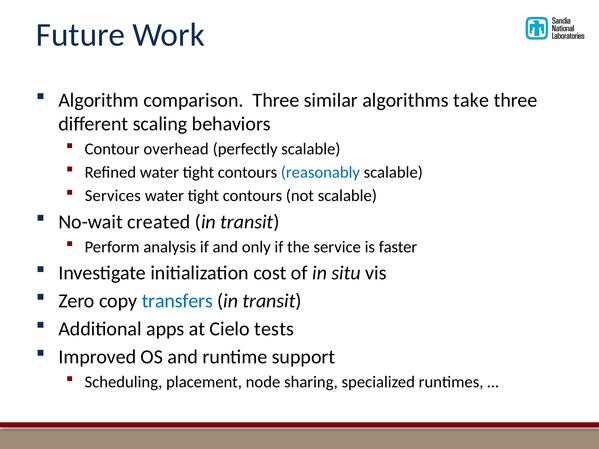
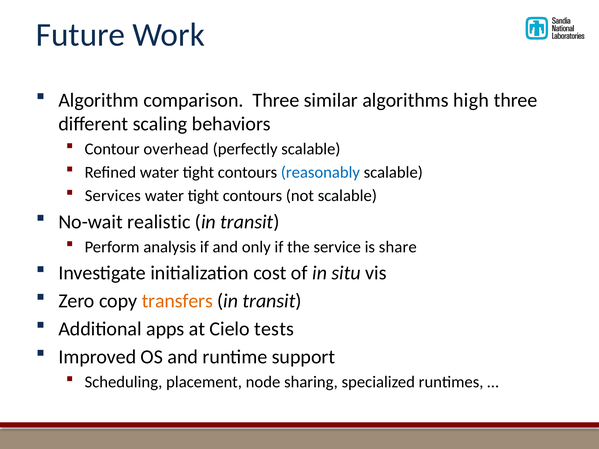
take: take -> high (471, 100)
created: created -> realistic (159, 222)
faster: faster -> share (398, 247)
transfers colour: blue -> orange (177, 301)
